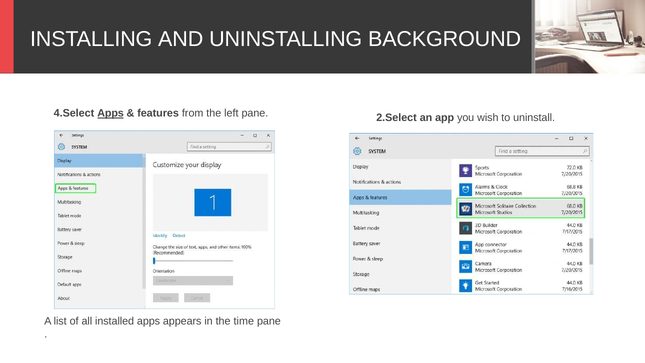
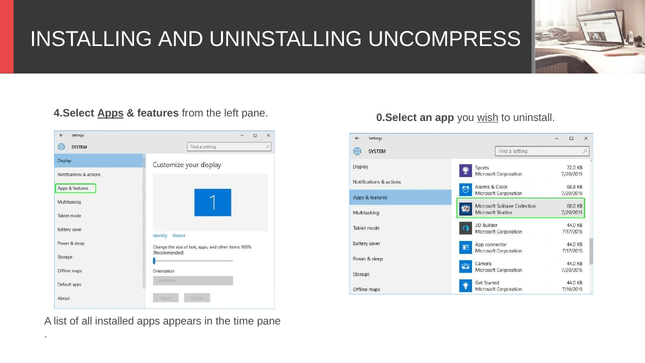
BACKGROUND: BACKGROUND -> UNCOMPRESS (445, 39)
2.Select: 2.Select -> 0.Select (397, 117)
wish underline: none -> present (488, 117)
